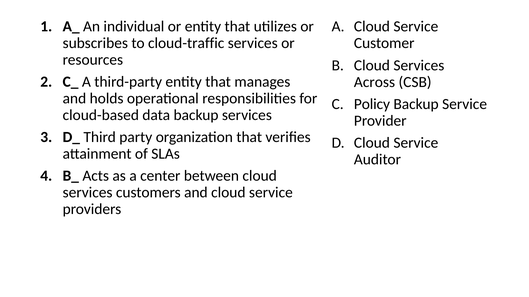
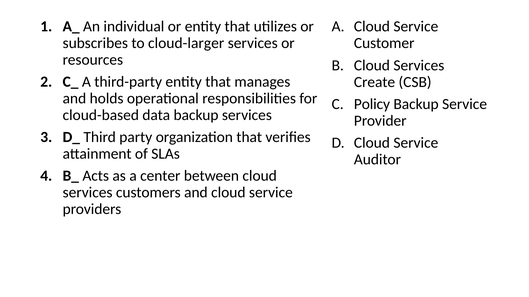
cloud-traffic: cloud-traffic -> cloud-larger (186, 43)
Across: Across -> Create (375, 82)
